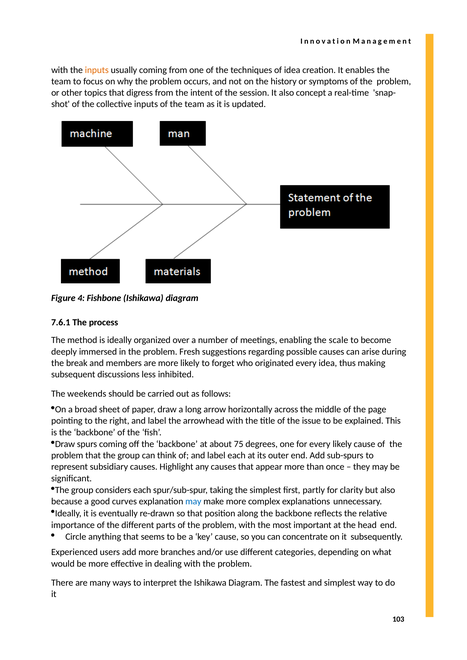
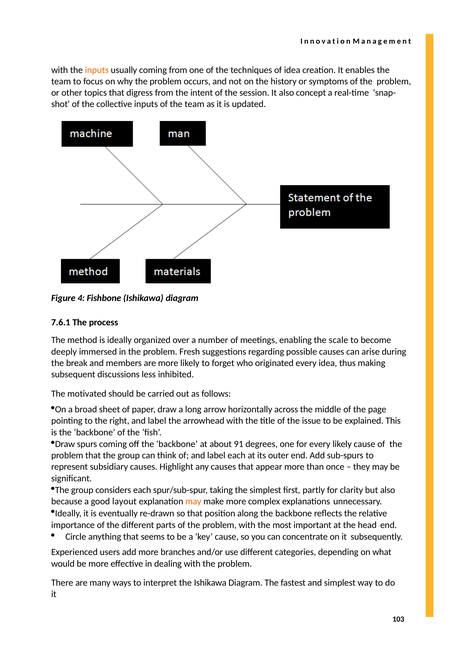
weekends: weekends -> motivated (87, 394)
75: 75 -> 91 (239, 445)
curves: curves -> layout (124, 502)
may colour: blue -> orange (193, 502)
